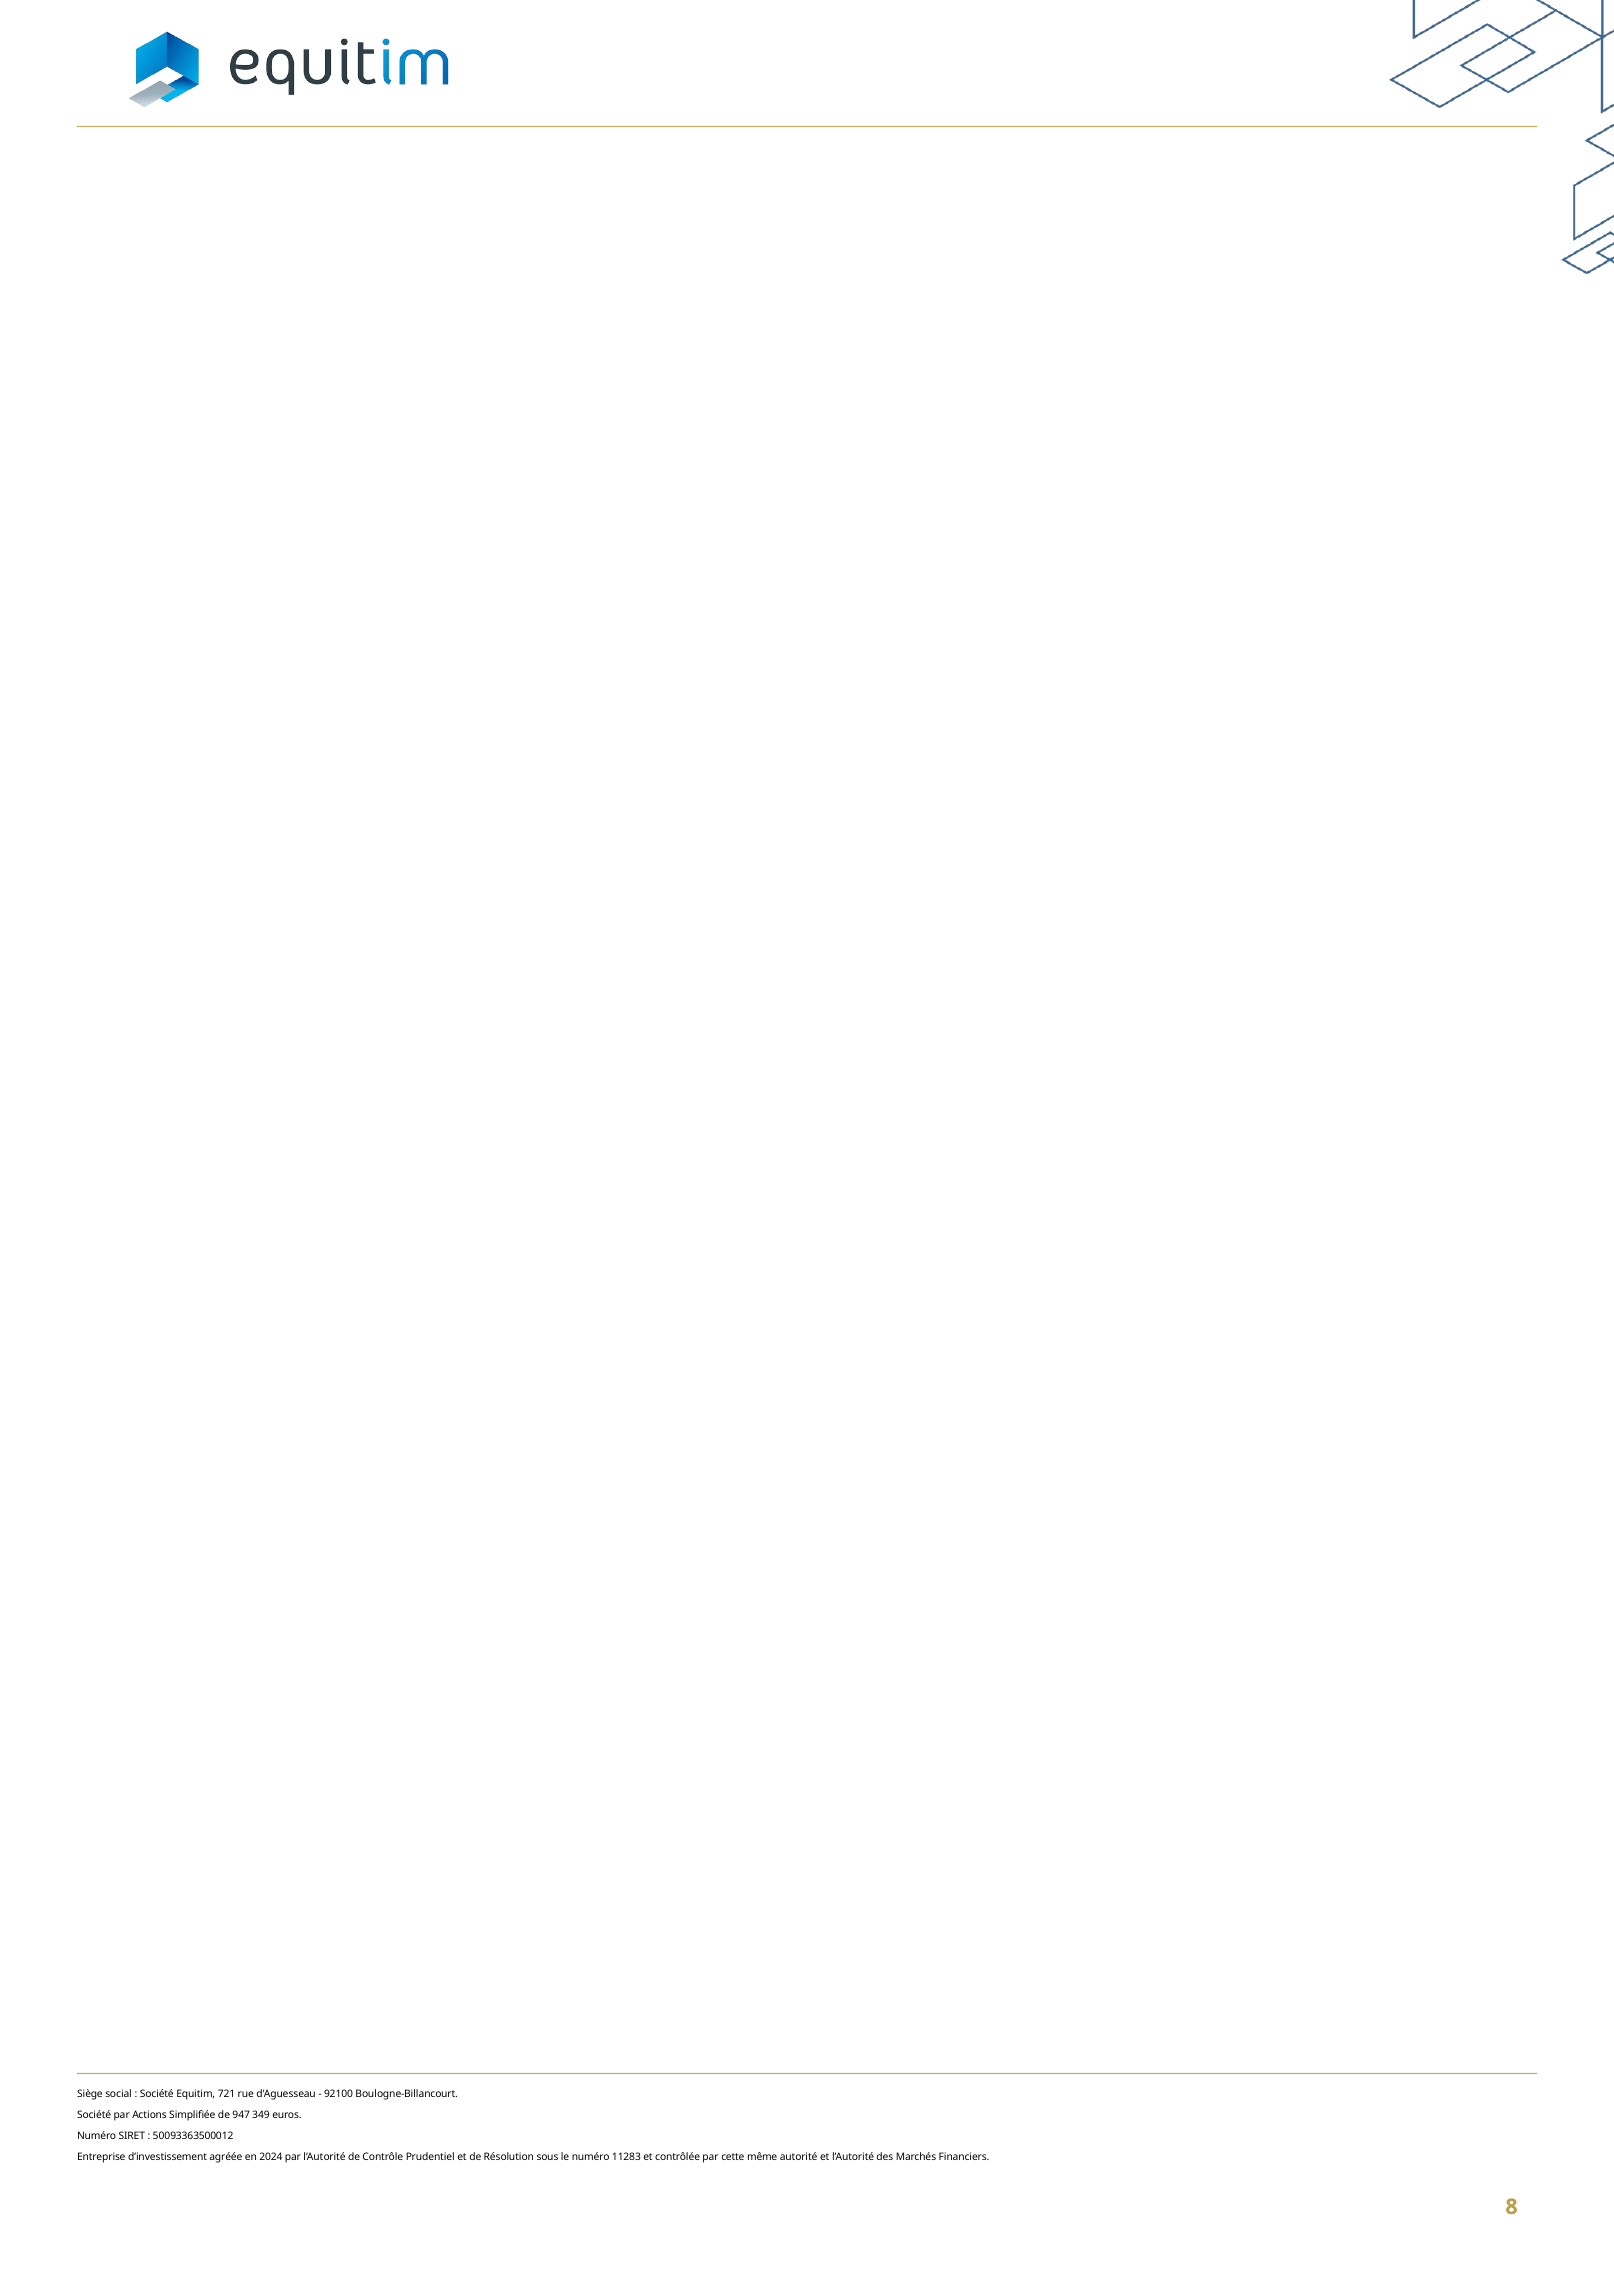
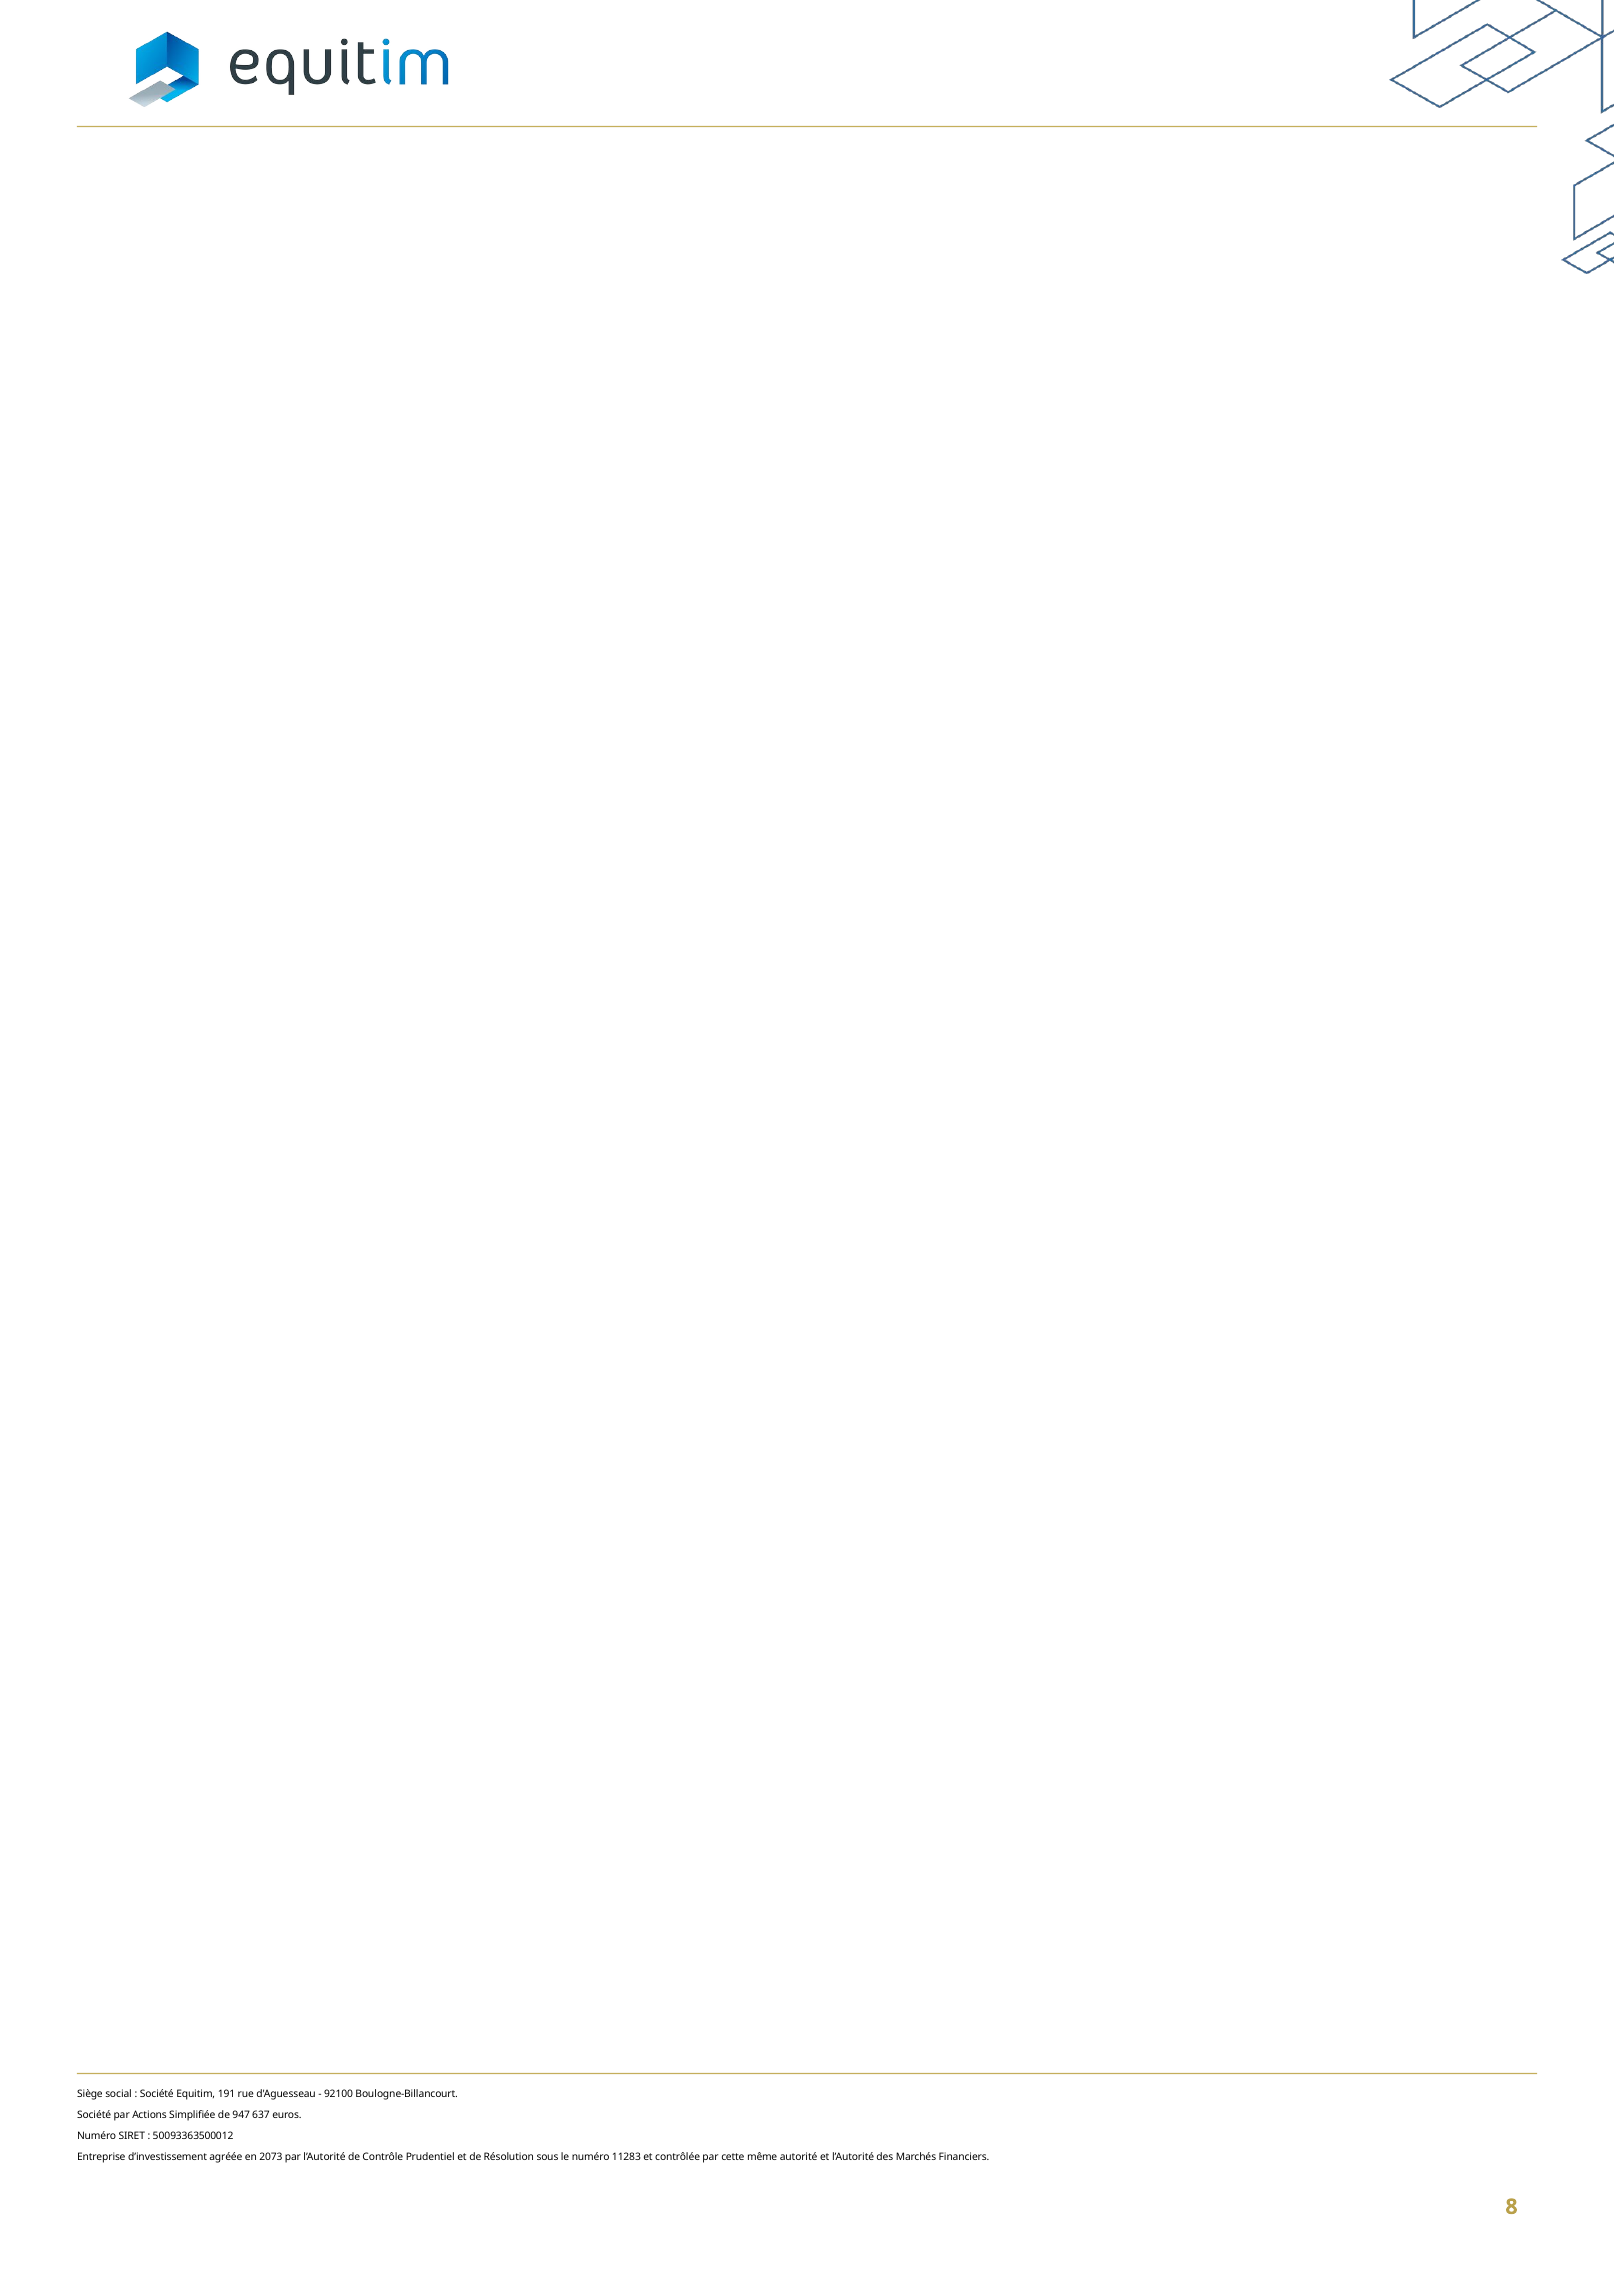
721: 721 -> 191 (227, 2094)
349: 349 -> 637 (261, 2115)
2024: 2024 -> 2073 (271, 2157)
